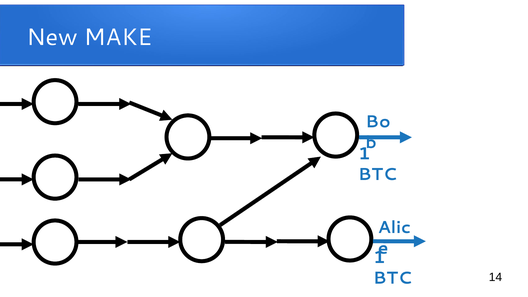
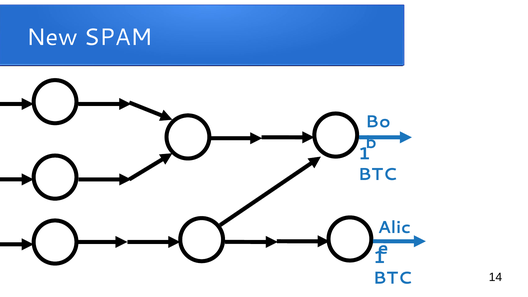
MAKE: MAKE -> SPAM (118, 37)
